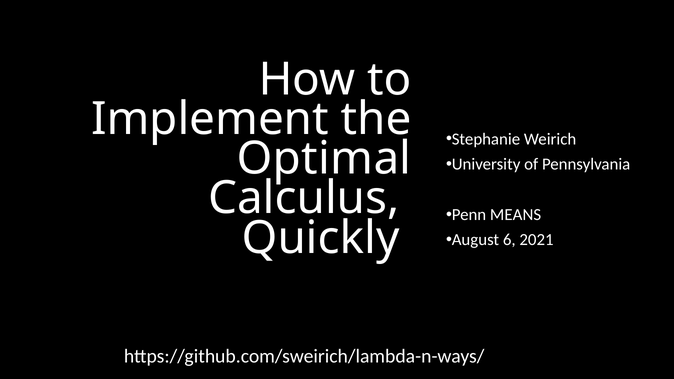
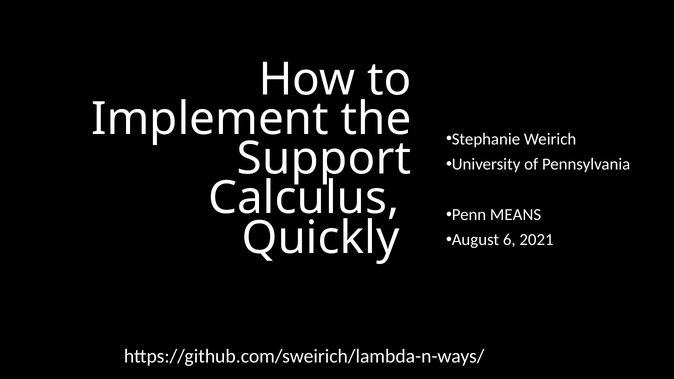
Optimal: Optimal -> Support (324, 159)
